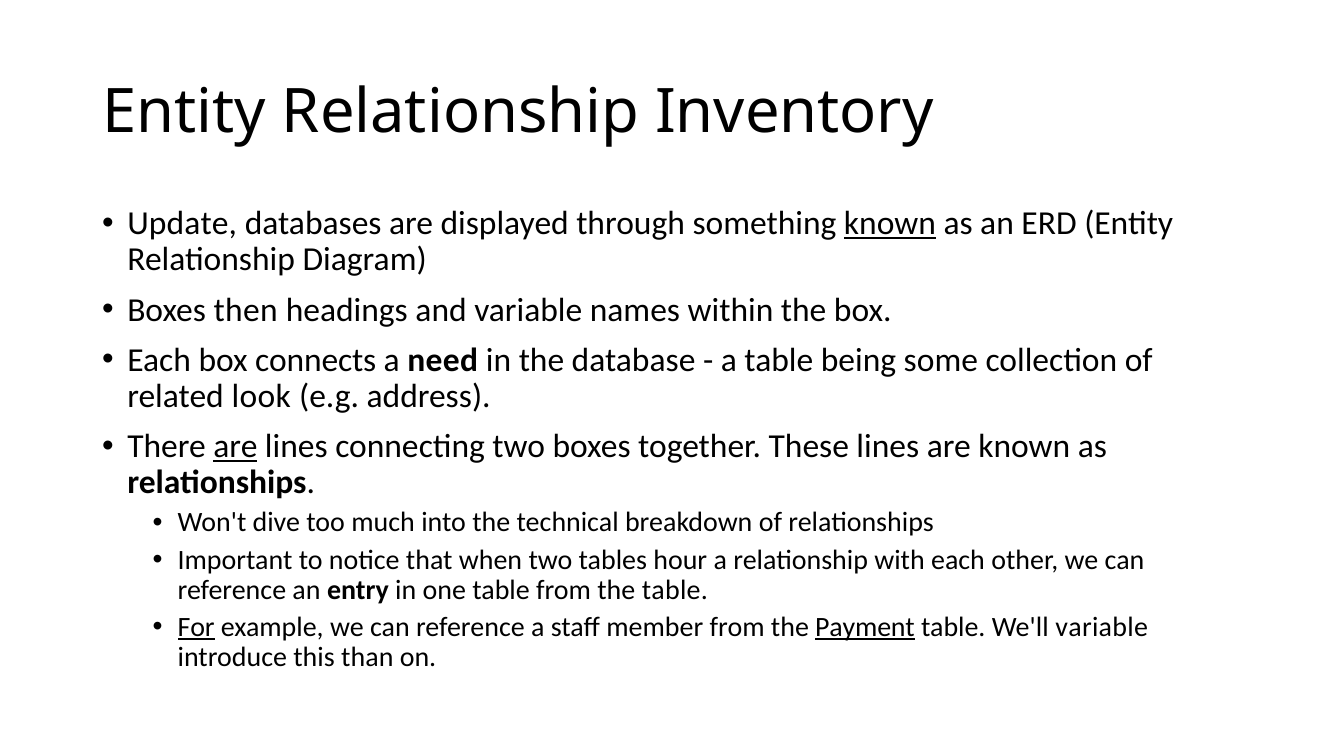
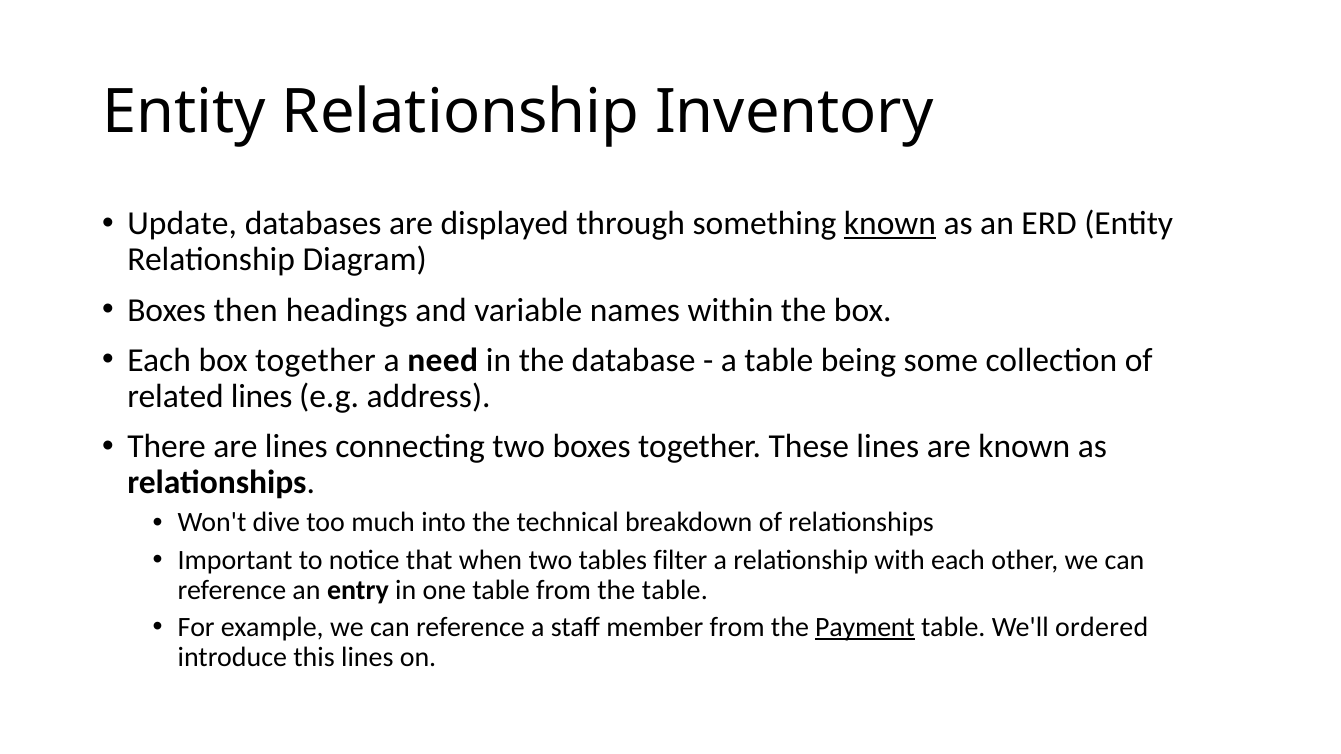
box connects: connects -> together (315, 360)
related look: look -> lines (262, 396)
are underline: present -> none (235, 447)
hour: hour -> filter (680, 560)
For underline: present -> none (196, 627)
We'll variable: variable -> ordered (1102, 627)
this than: than -> lines (367, 658)
